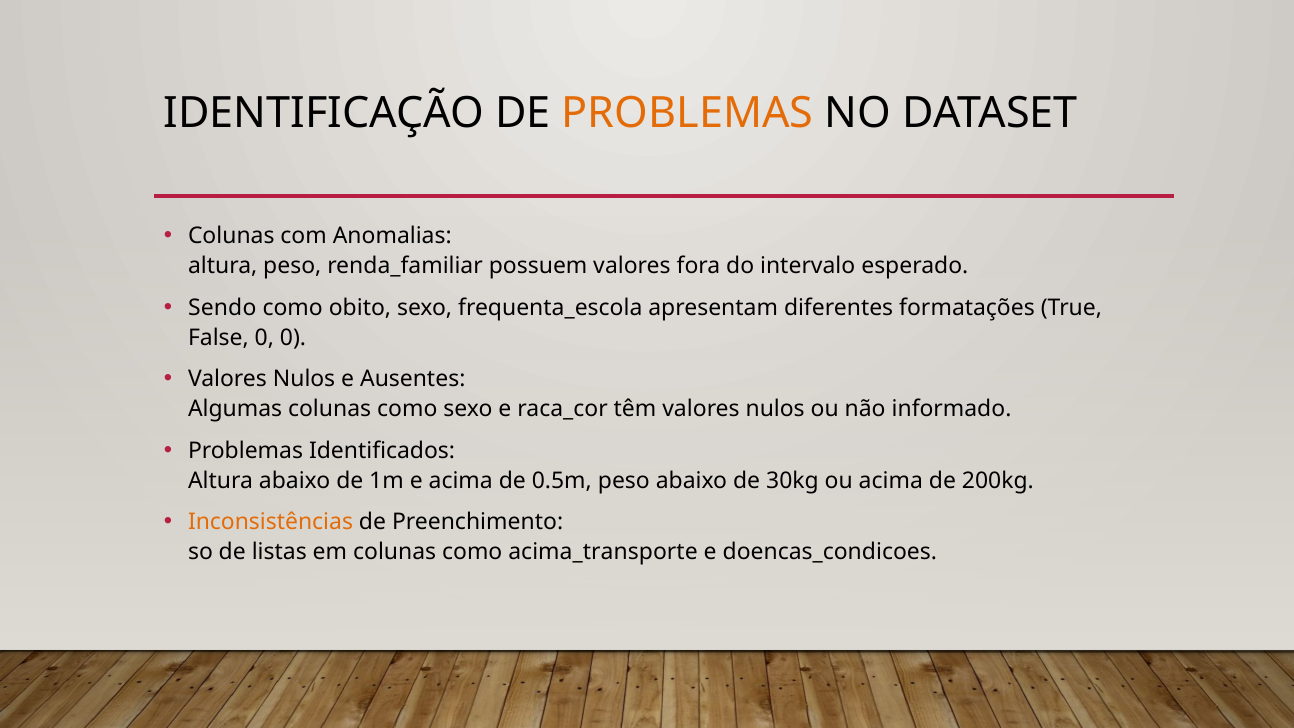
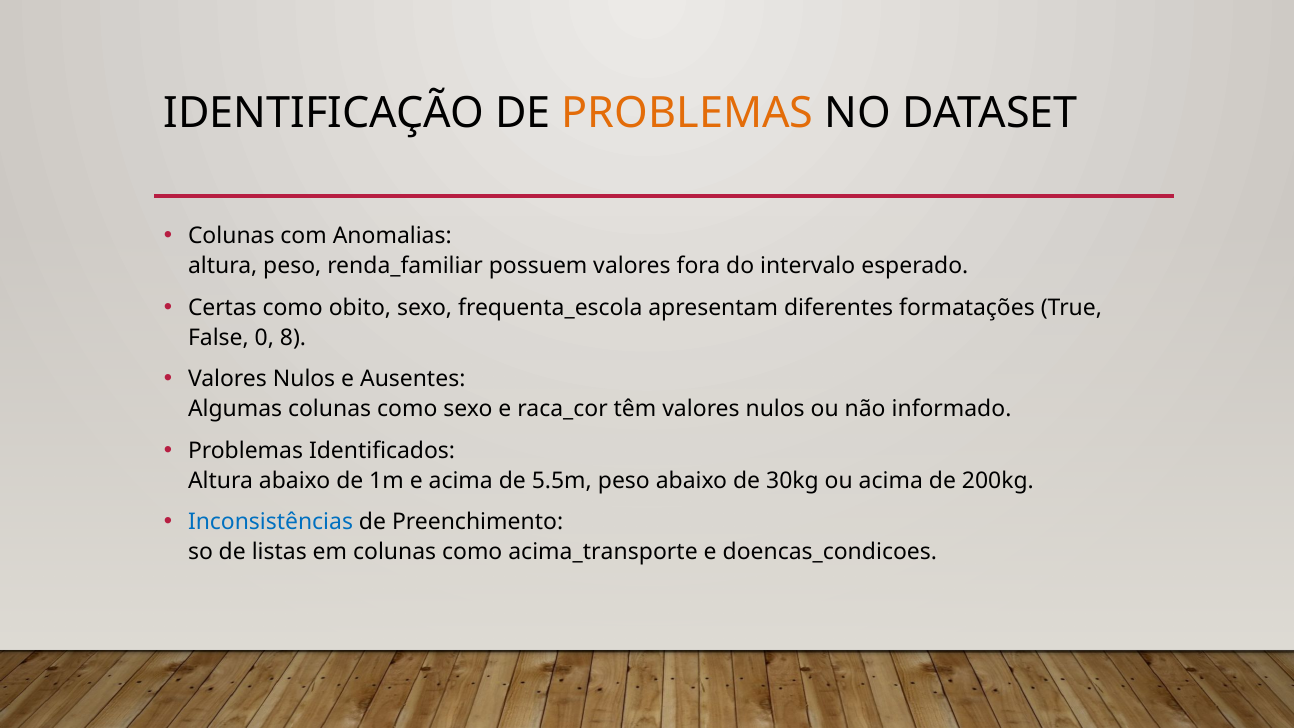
Sendo: Sendo -> Certas (222, 308)
0 0: 0 -> 8 (293, 337)
0.5m: 0.5m -> 5.5m (562, 480)
Inconsistências colour: orange -> blue (271, 522)
